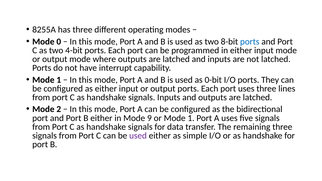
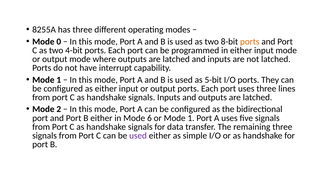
ports colour: blue -> orange (250, 42)
0-bit: 0-bit -> 5-bit (213, 80)
9: 9 -> 6 (149, 118)
